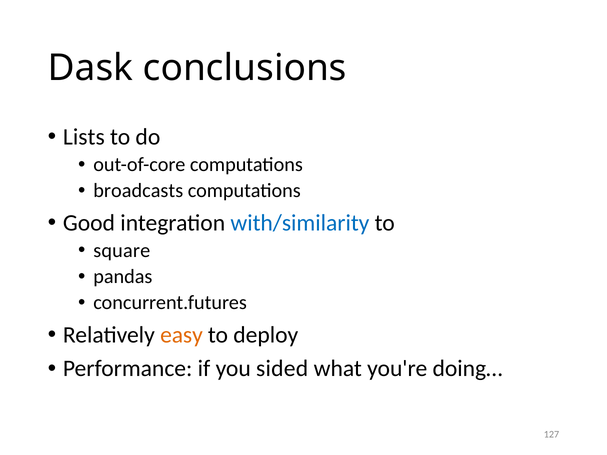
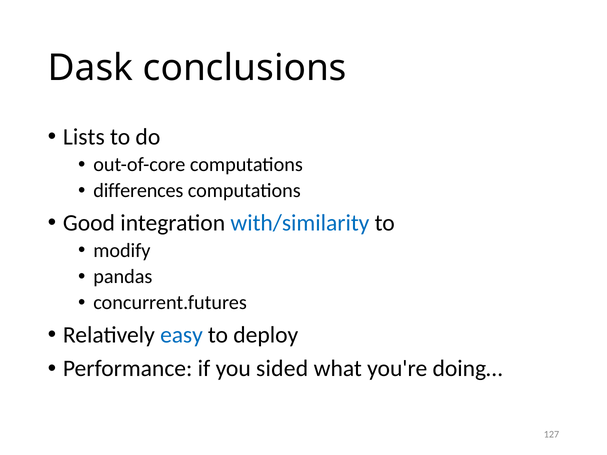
broadcasts: broadcasts -> differences (138, 191)
square: square -> modify (122, 251)
easy colour: orange -> blue (181, 335)
